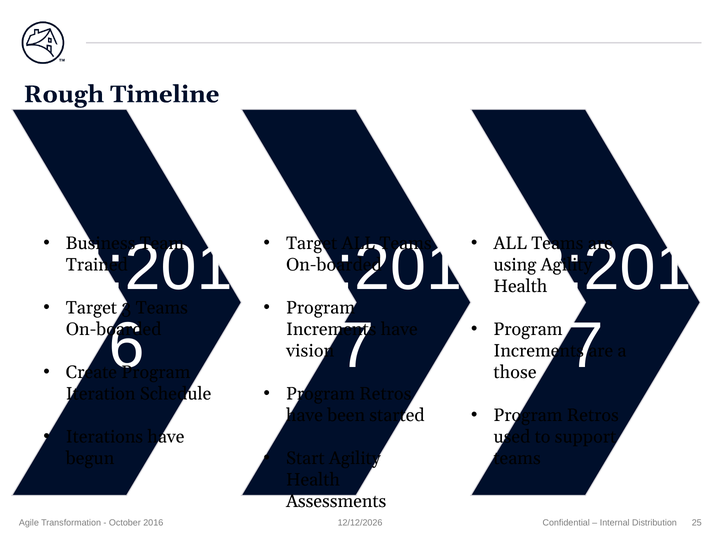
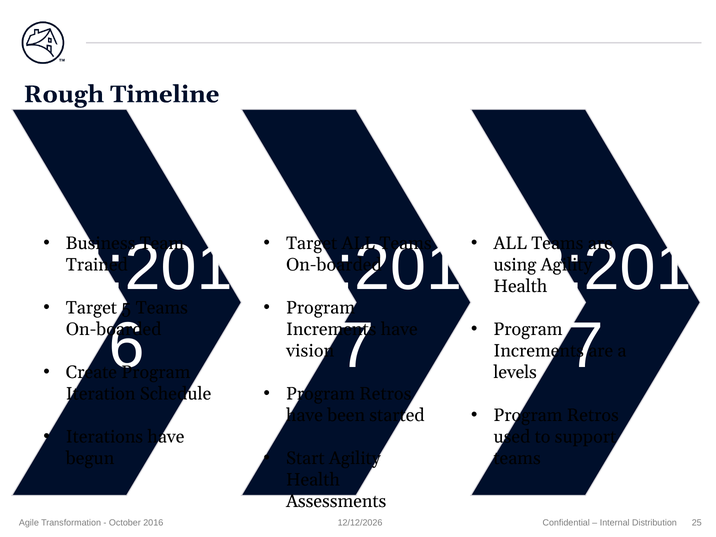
3: 3 -> 5 (126, 308)
those: those -> levels (515, 372)
